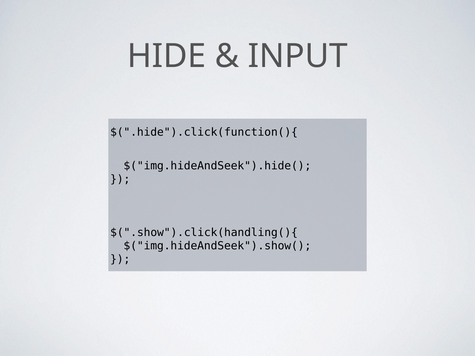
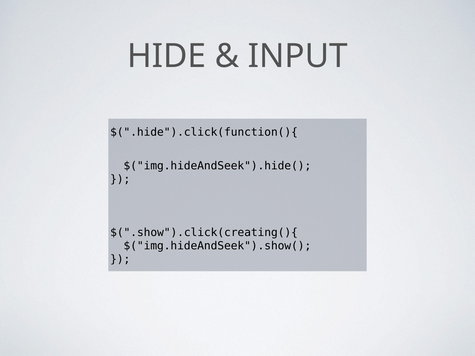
$(".show").click(handling(){: $(".show").click(handling(){ -> $(".show").click(creating(){ (204, 233)
